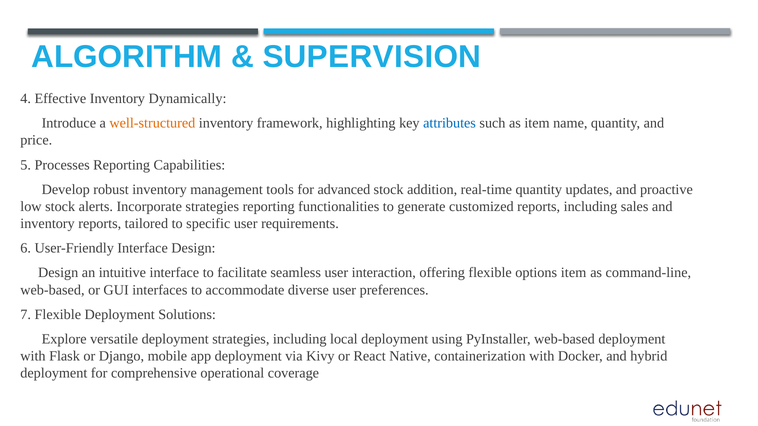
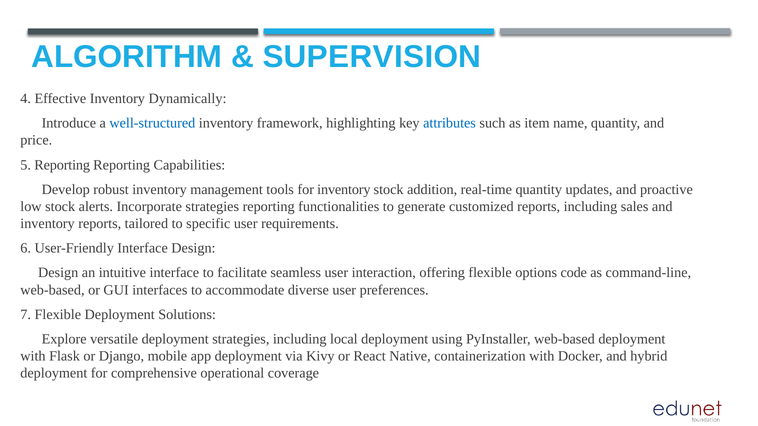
well-structured colour: orange -> blue (152, 123)
5 Processes: Processes -> Reporting (62, 165)
for advanced: advanced -> inventory (344, 190)
options item: item -> code (574, 273)
